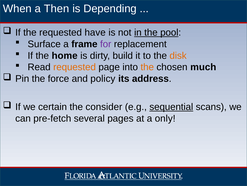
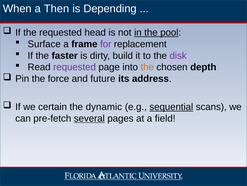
have: have -> head (95, 32)
home: home -> faster (65, 55)
disk colour: orange -> purple (178, 55)
requested colour: orange -> purple (75, 67)
much: much -> depth (203, 67)
policy: policy -> future (103, 78)
consider: consider -> dynamic (104, 106)
several underline: none -> present (89, 118)
only: only -> field (165, 118)
